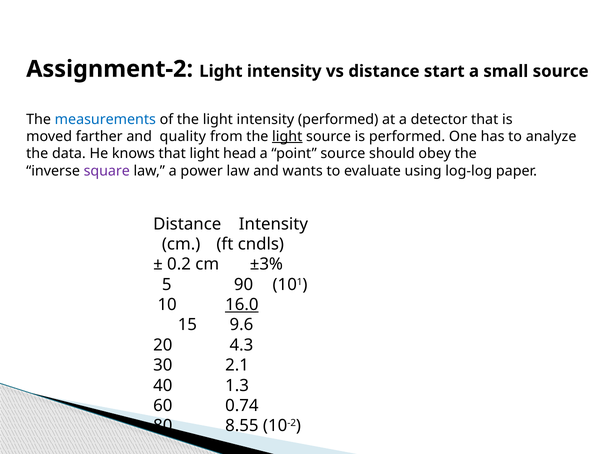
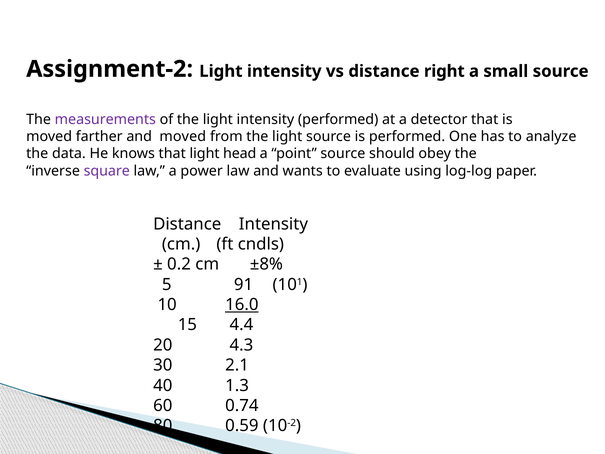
start: start -> right (444, 71)
measurements colour: blue -> purple (105, 119)
and quality: quality -> moved (183, 136)
light underline: present -> none (287, 136)
±3%: ±3% -> ±8% (266, 264)
90: 90 -> 91 (244, 284)
9.6: 9.6 -> 4.4 (241, 325)
8.55: 8.55 -> 0.59 (242, 426)
